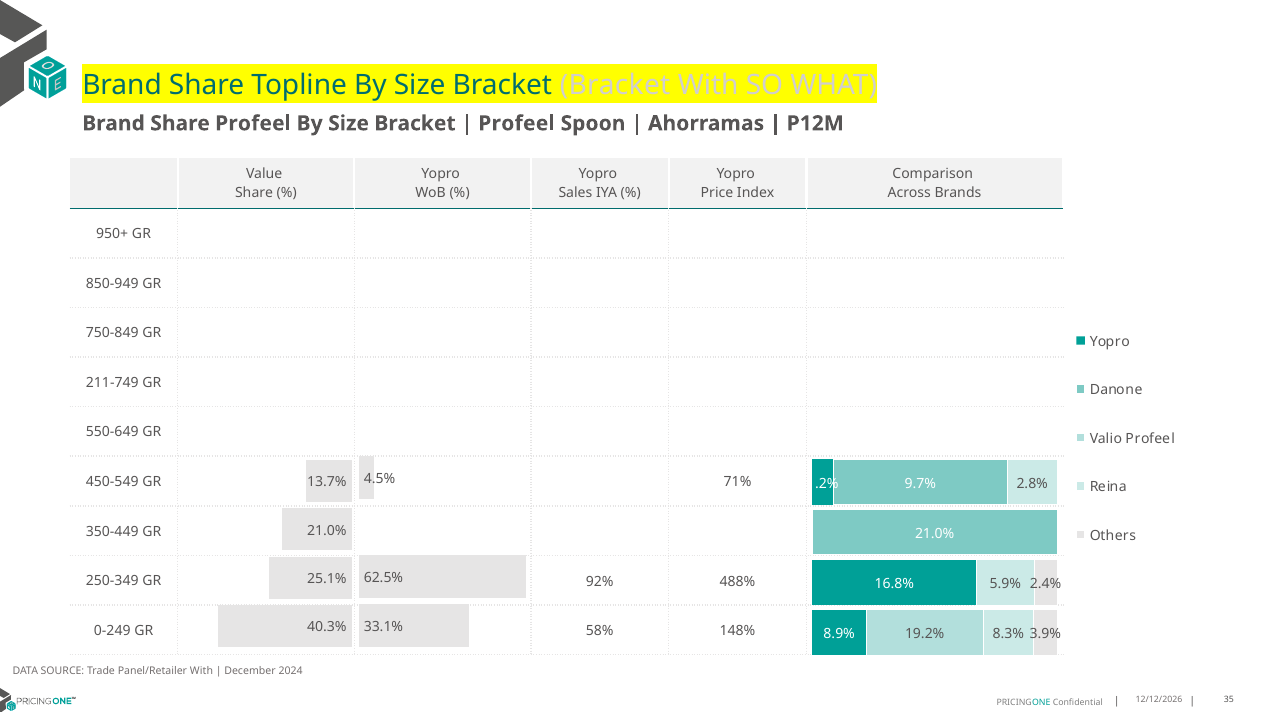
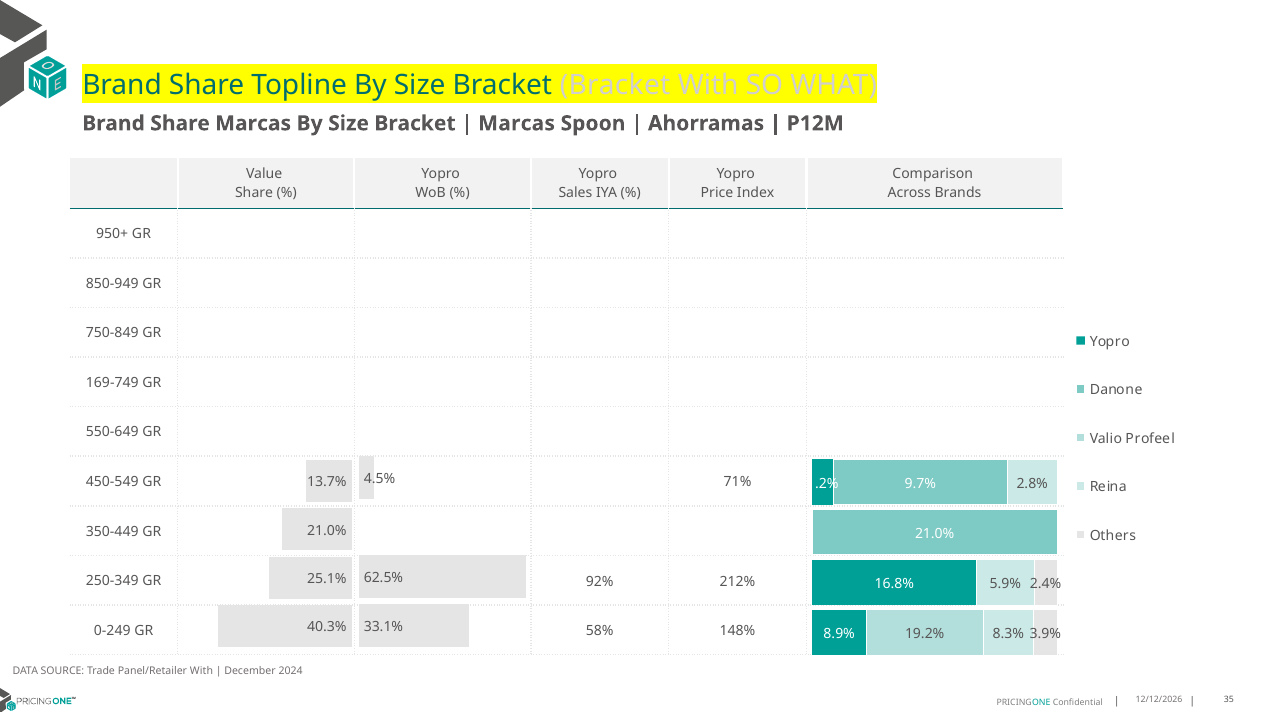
Share Profeel: Profeel -> Marcas (253, 123)
Profeel: Profeel -> Marcas (517, 123)
211-749: 211-749 -> 169-749 (112, 382)
488%: 488% -> 212% (738, 581)
